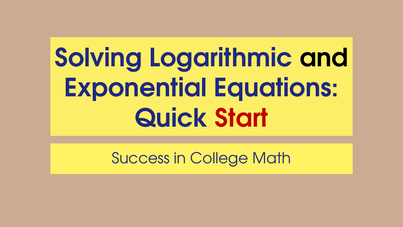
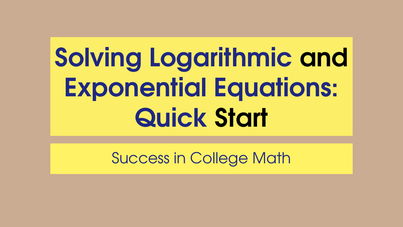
Start colour: red -> black (242, 118)
